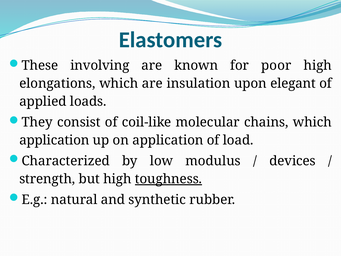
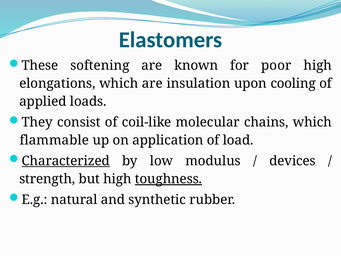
involving: involving -> softening (100, 65)
elegant: elegant -> cooling (293, 83)
application: application -> flammable (54, 140)
Characterized underline: none -> present (66, 161)
